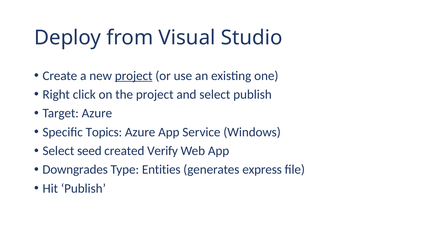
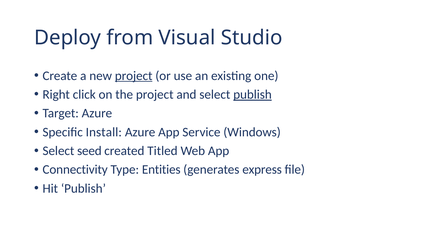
publish underline: none -> present (253, 95)
Topics: Topics -> Install (104, 132)
Verify: Verify -> Titled (162, 151)
Downgrades: Downgrades -> Connectivity (75, 170)
